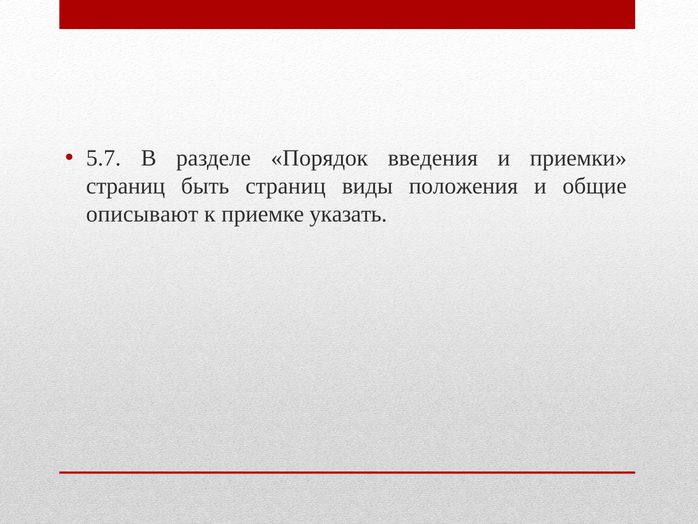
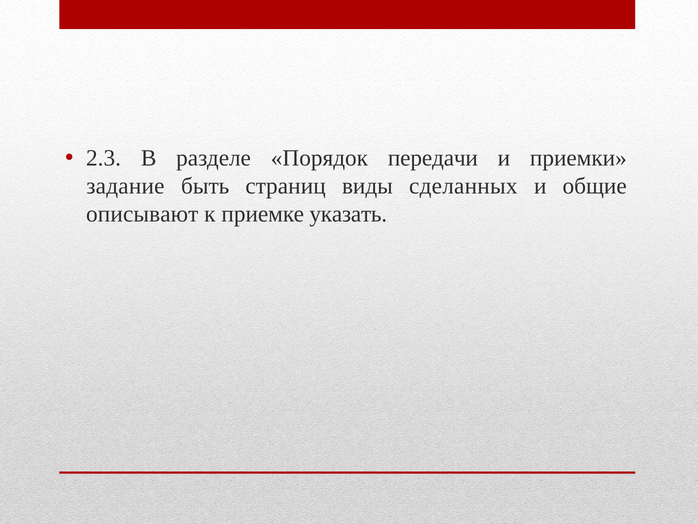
5.7: 5.7 -> 2.3 (104, 158)
введения: введения -> передачи (433, 158)
страниц: страниц -> задание (125, 186)
положения: положения -> сделанных (463, 186)
